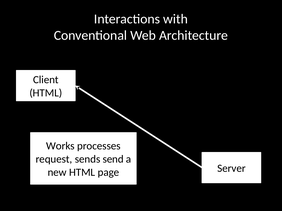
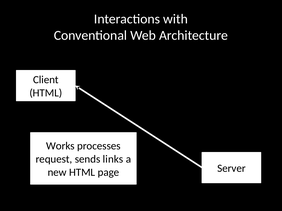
send: send -> links (113, 159)
